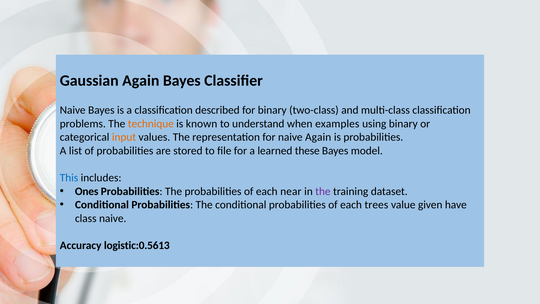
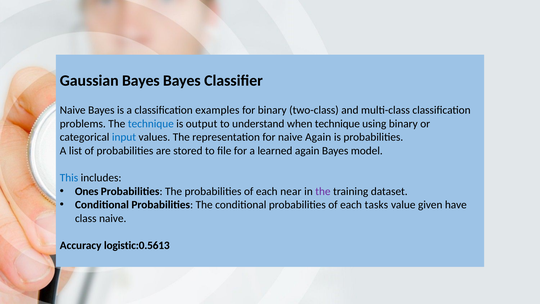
Gaussian Again: Again -> Bayes (141, 81)
described: described -> examples (217, 110)
technique colour: orange -> blue (151, 124)
known: known -> output (202, 124)
when examples: examples -> technique (337, 124)
input colour: orange -> blue (124, 137)
learned these: these -> again (307, 151)
trees: trees -> tasks (376, 205)
